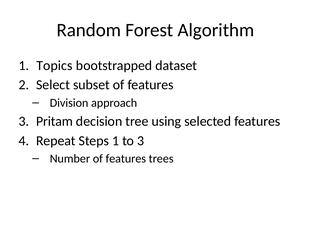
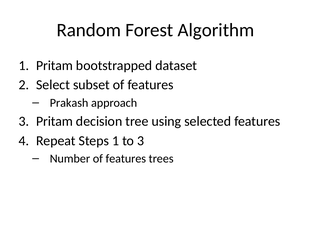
1 Topics: Topics -> Pritam (55, 65)
Division: Division -> Prakash (69, 102)
